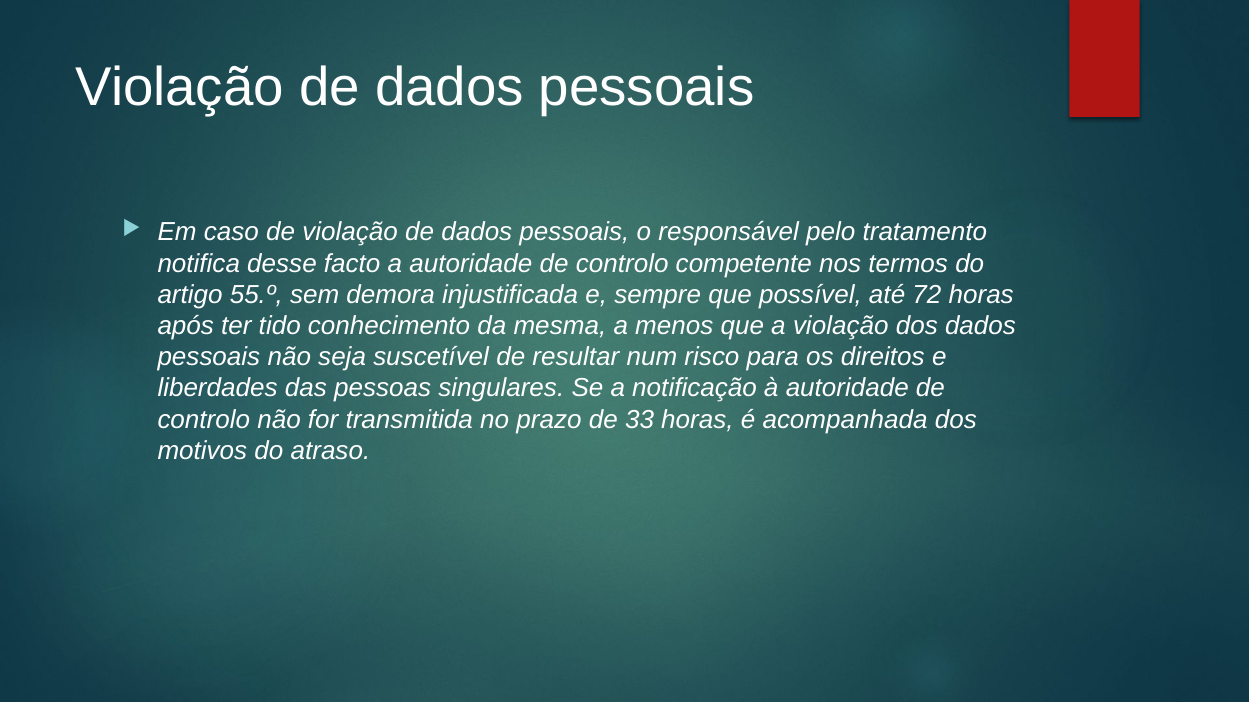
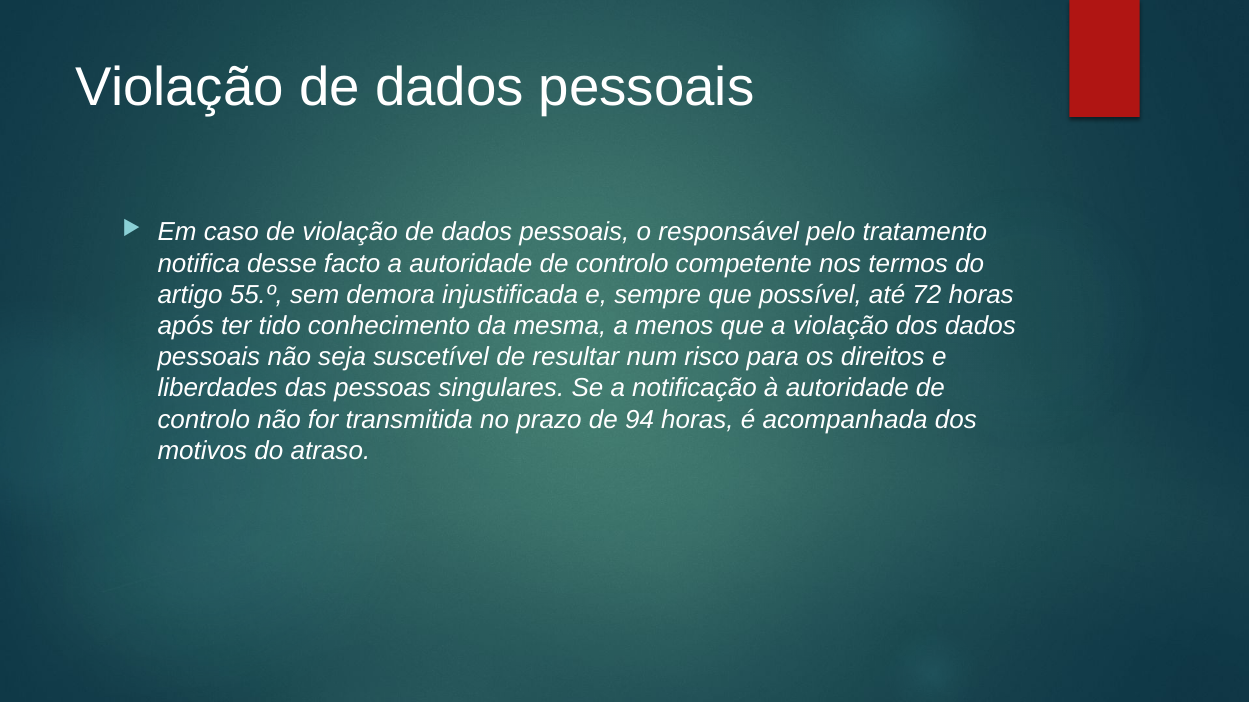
33: 33 -> 94 (640, 420)
